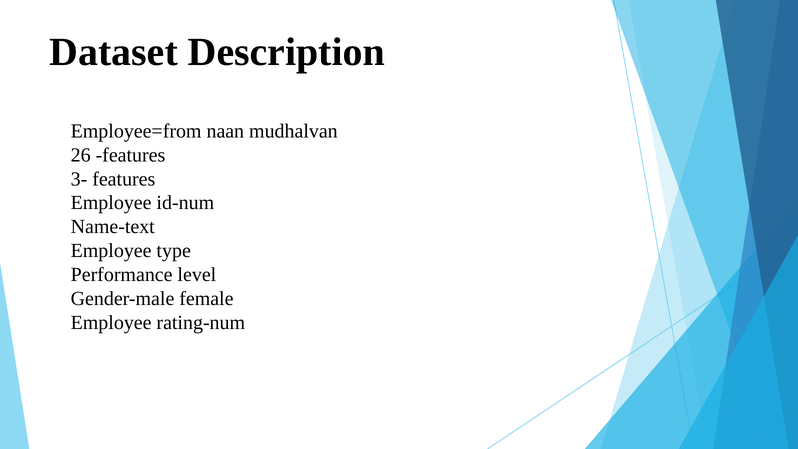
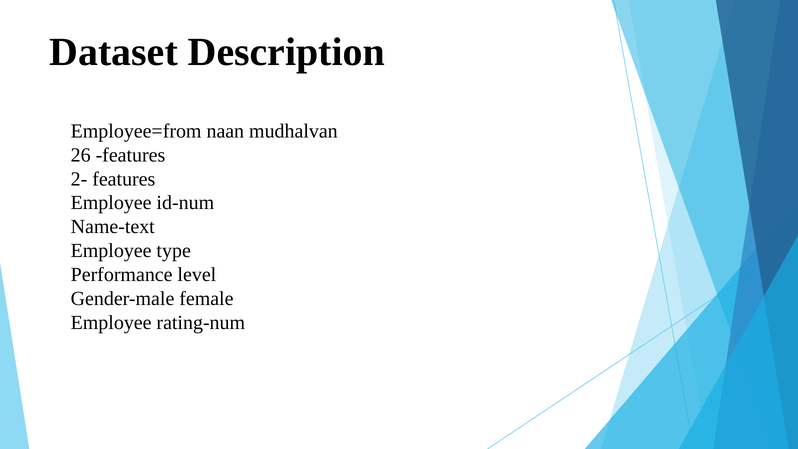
3-: 3- -> 2- (79, 179)
